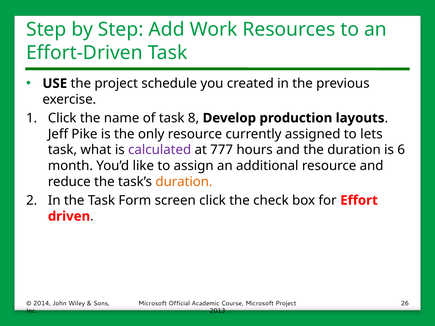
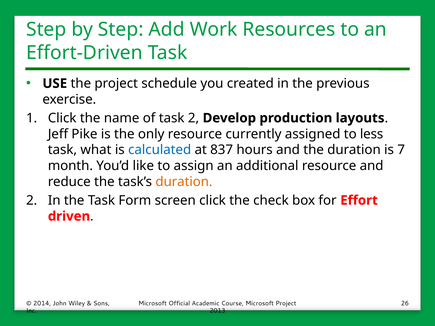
task 8: 8 -> 2 (193, 118)
lets: lets -> less (372, 134)
calculated colour: purple -> blue (160, 150)
777: 777 -> 837 (222, 150)
6: 6 -> 7 (401, 150)
